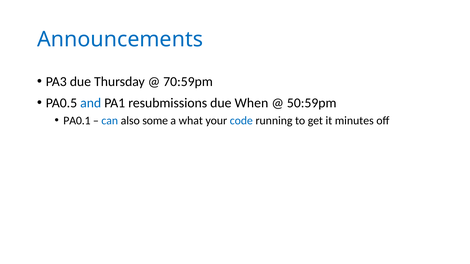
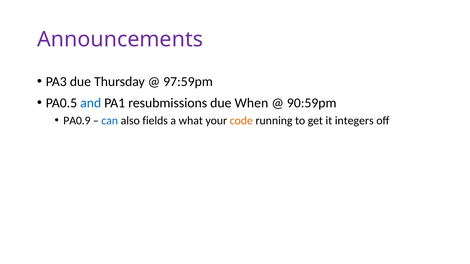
Announcements colour: blue -> purple (120, 40)
70:59pm: 70:59pm -> 97:59pm (188, 82)
50:59pm: 50:59pm -> 90:59pm (312, 103)
PA0.1: PA0.1 -> PA0.9 (77, 121)
some: some -> fields (155, 121)
code colour: blue -> orange (241, 121)
minutes: minutes -> integers (354, 121)
